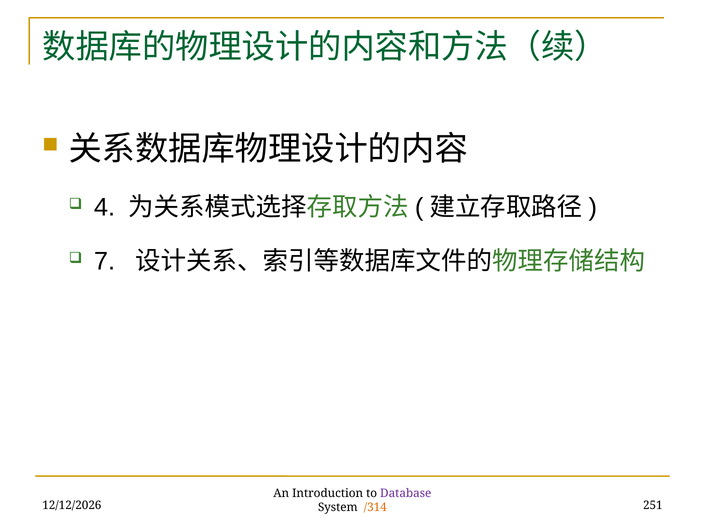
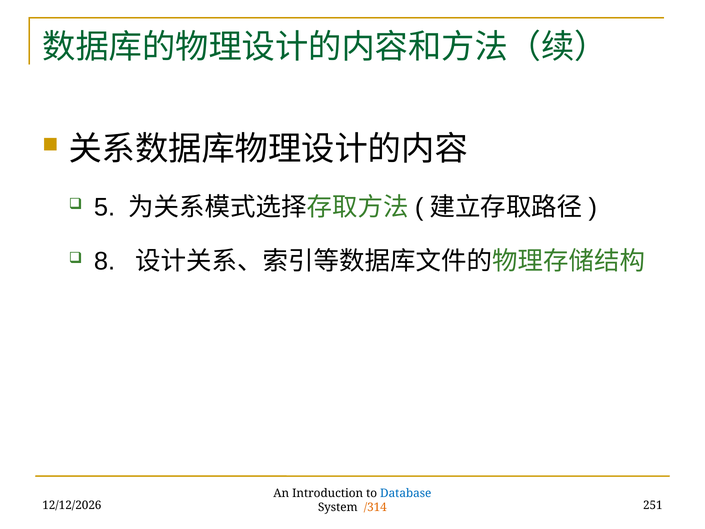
4: 4 -> 5 (105, 207)
7: 7 -> 8 (105, 261)
Database colour: purple -> blue (406, 493)
